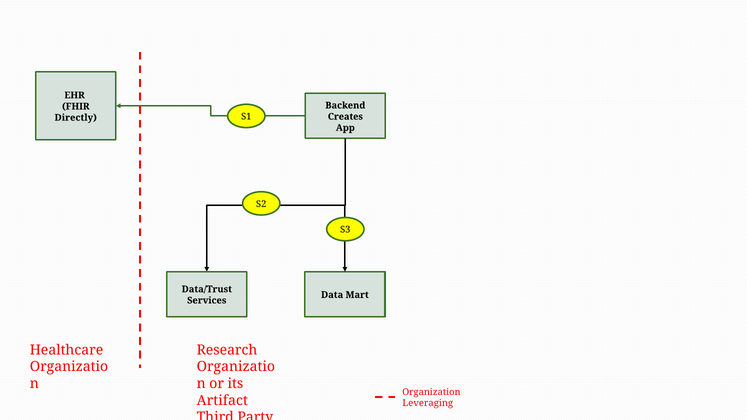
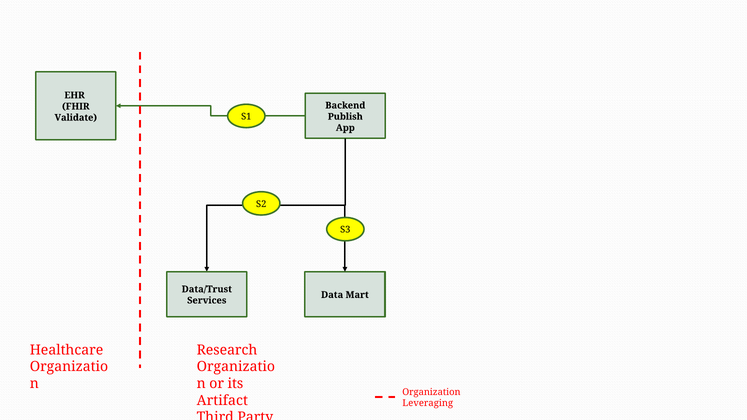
Creates: Creates -> Publish (345, 117)
Directly: Directly -> Validate (76, 118)
